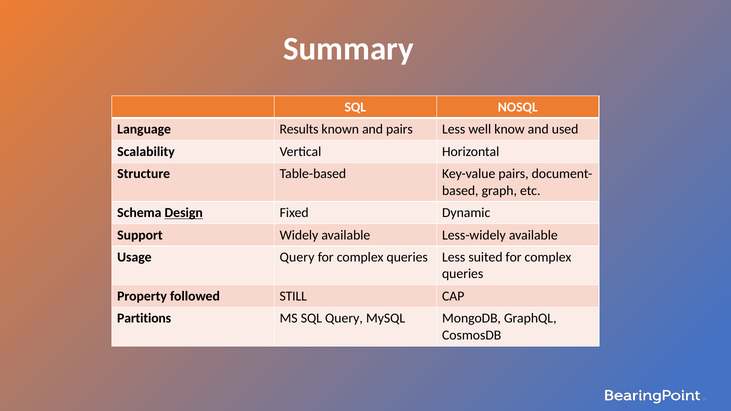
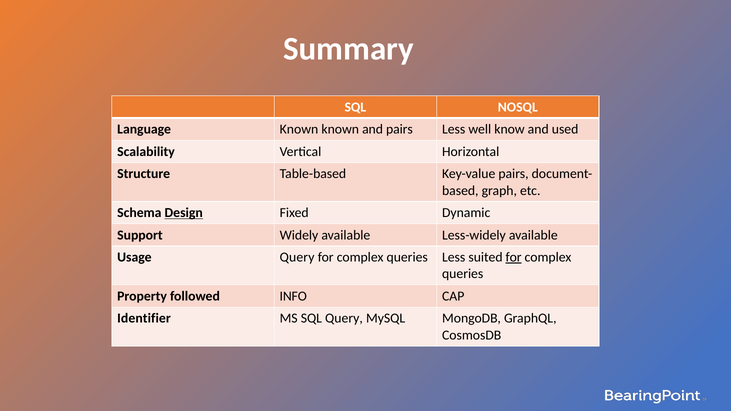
Language Results: Results -> Known (299, 129)
for underline: none -> present (514, 257)
STILL: STILL -> INFO (293, 296)
Partitions: Partitions -> Identifier (144, 319)
